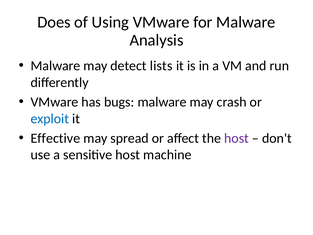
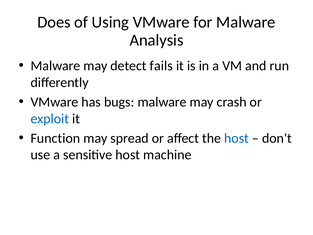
lists: lists -> fails (161, 66)
Effective: Effective -> Function (55, 138)
host colour: purple -> blue (237, 138)
